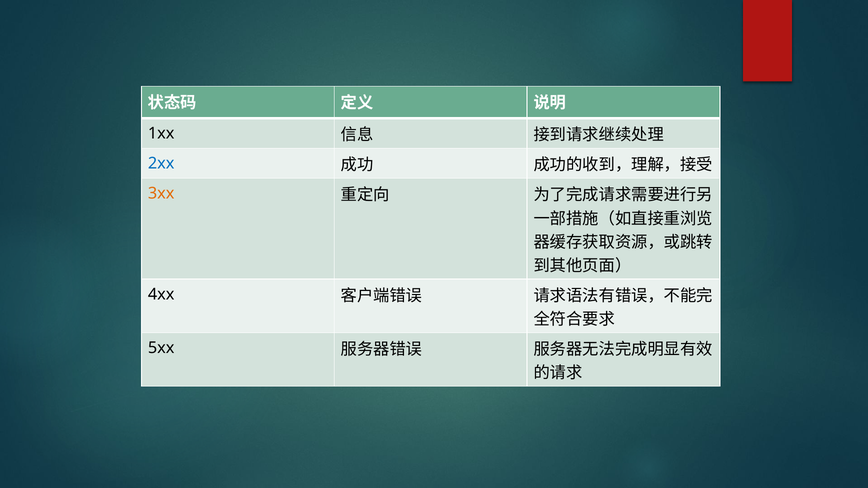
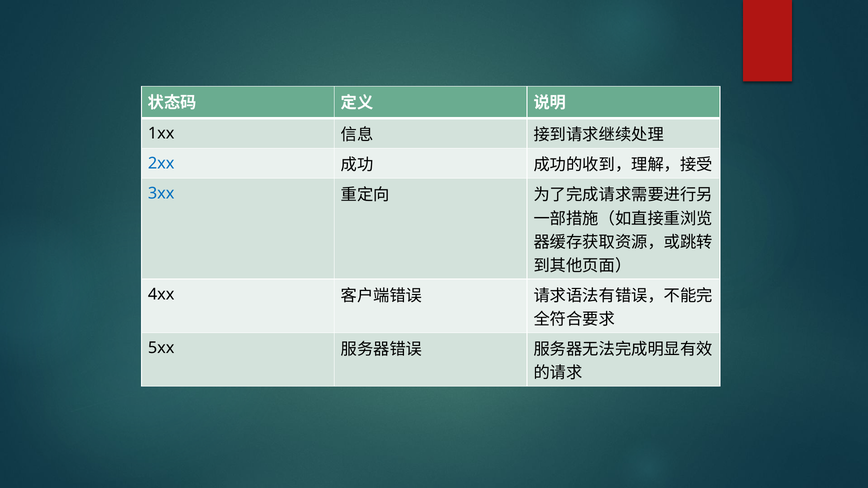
3xx colour: orange -> blue (161, 194)
